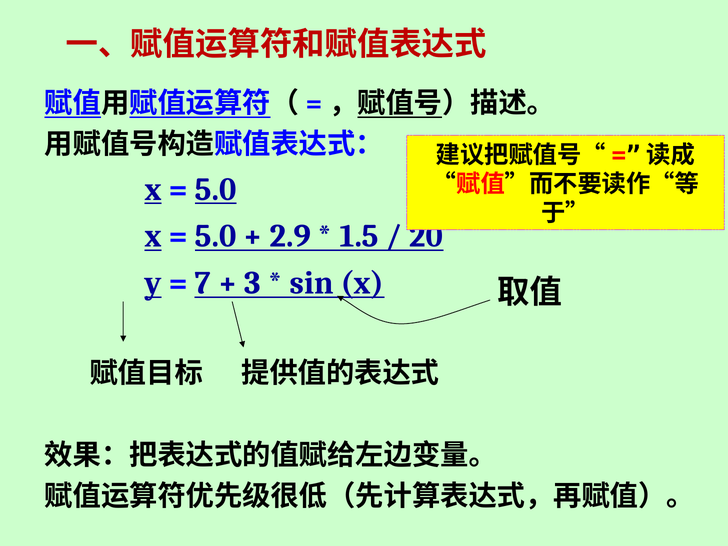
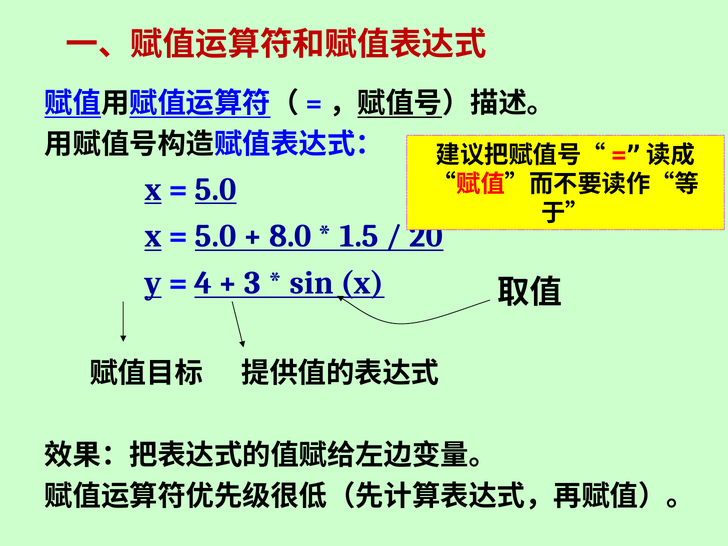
2.9: 2.9 -> 8.0 (290, 236)
7: 7 -> 4 (203, 283)
